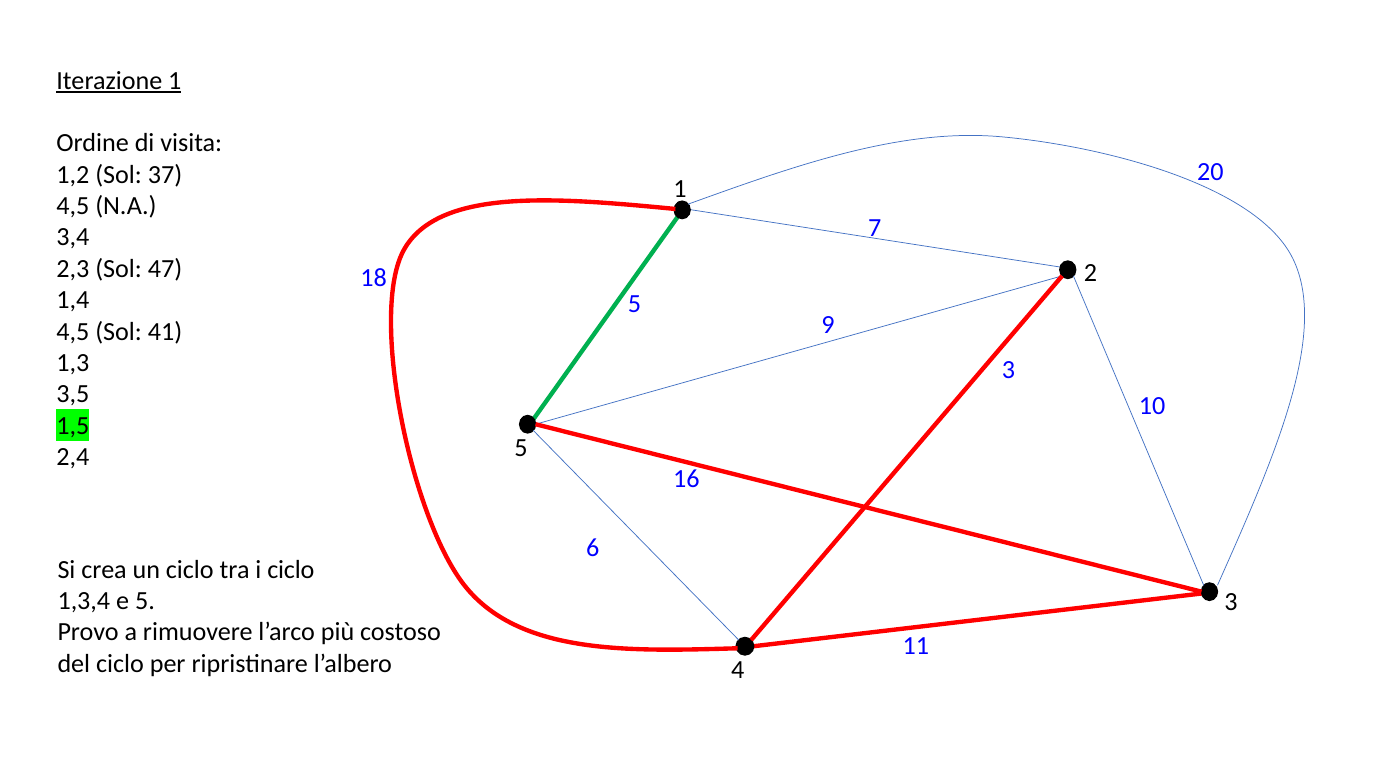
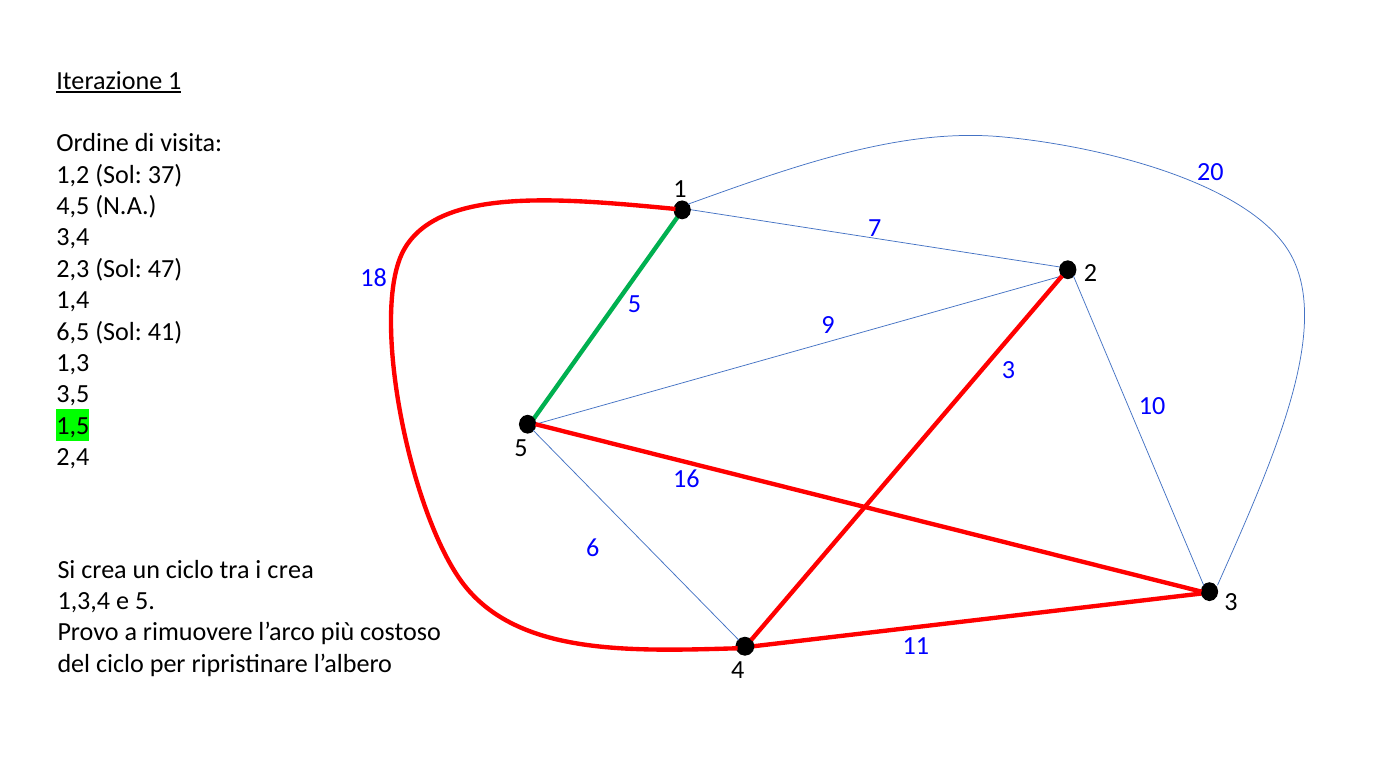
4,5: 4,5 -> 6,5 (73, 331)
i ciclo: ciclo -> crea (291, 569)
